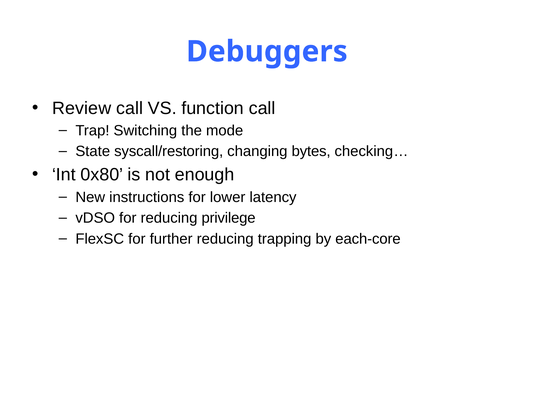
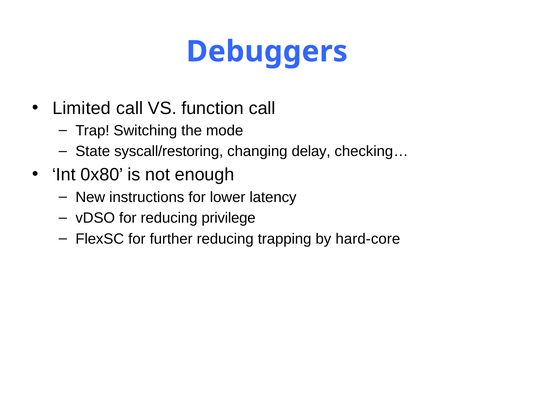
Review: Review -> Limited (82, 108)
bytes: bytes -> delay (311, 151)
each-core: each-core -> hard-core (368, 238)
